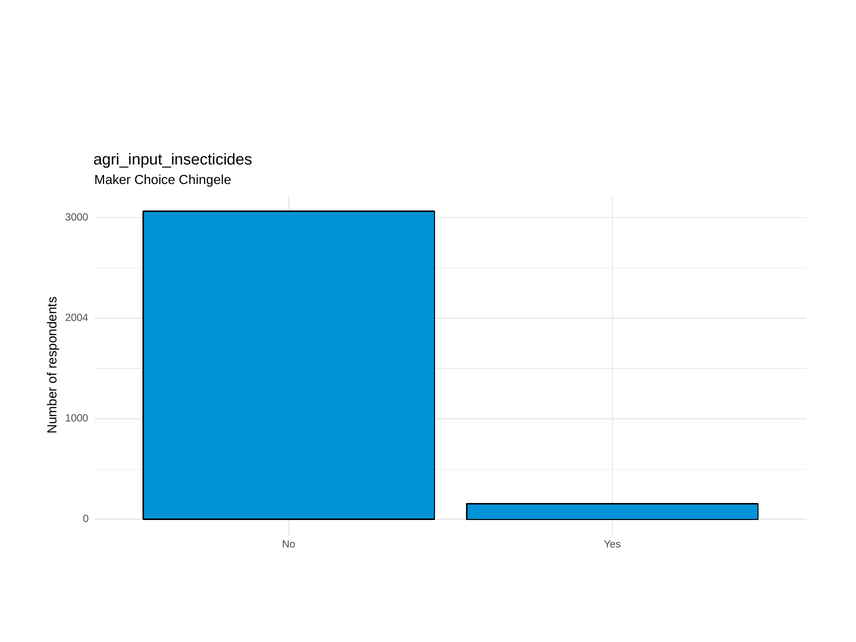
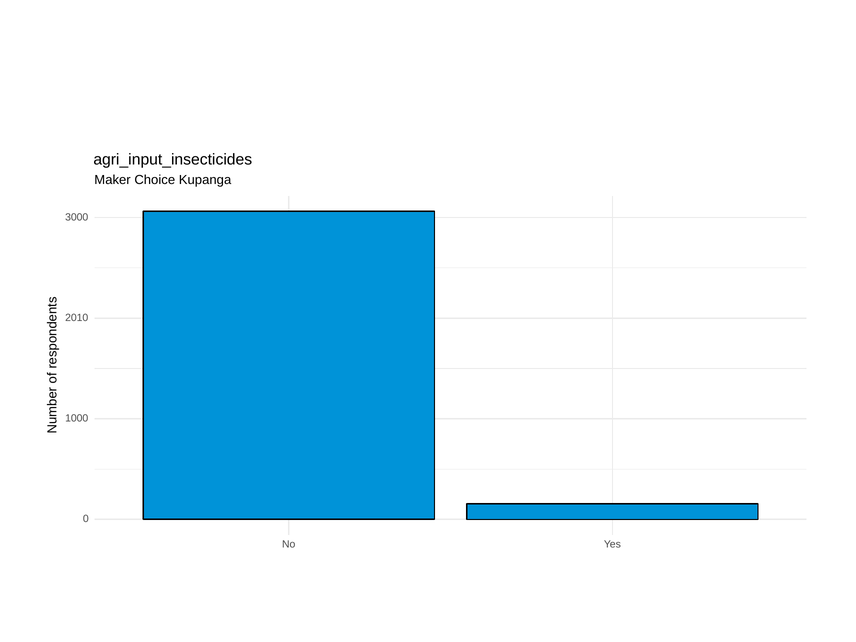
Chingele: Chingele -> Kupanga (205, 180)
2004: 2004 -> 2010 (77, 318)
